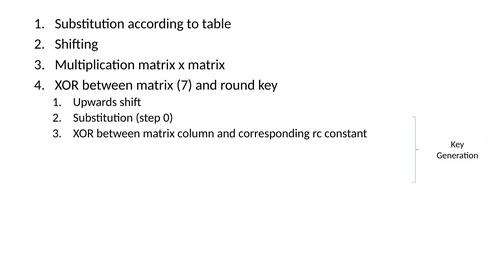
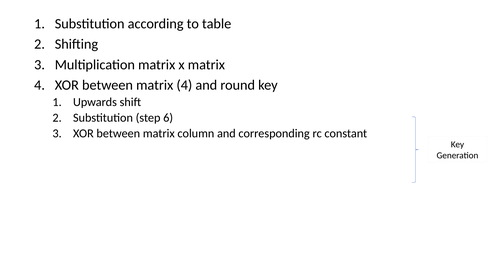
between matrix 7: 7 -> 4 (184, 85)
0: 0 -> 6 (168, 118)
